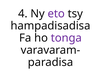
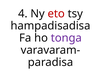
eto colour: purple -> red (56, 14)
